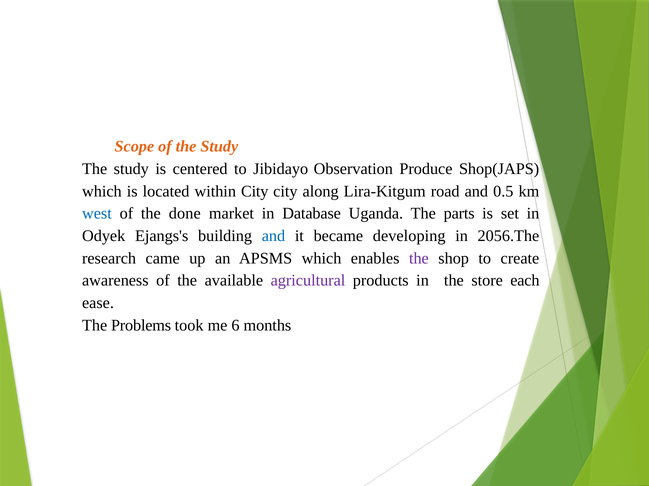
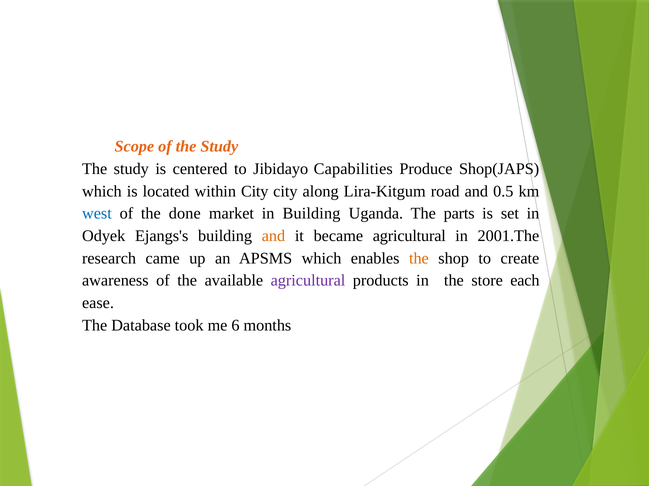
Observation: Observation -> Capabilities (353, 169)
in Database: Database -> Building (311, 214)
and colour: blue -> orange (273, 236)
became developing: developing -> agricultural (409, 236)
2056.The: 2056.The -> 2001.The (508, 236)
the colour: purple -> orange (419, 259)
Problems: Problems -> Database (141, 326)
